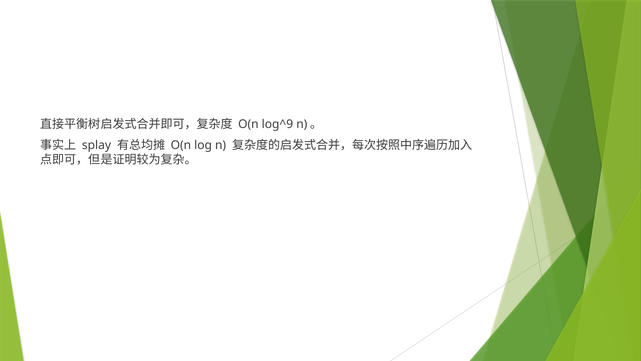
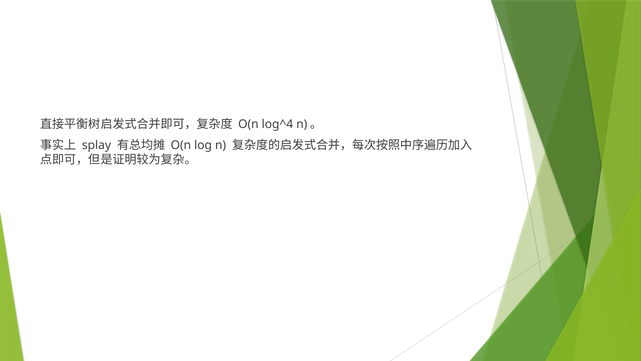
log^9: log^9 -> log^4 (277, 124)
